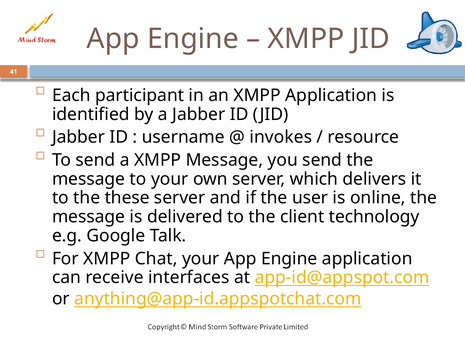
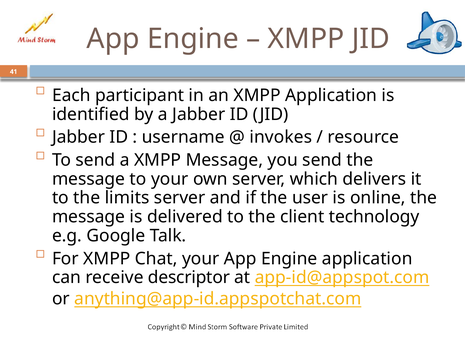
these: these -> limits (127, 198)
interfaces: interfaces -> descriptor (189, 277)
